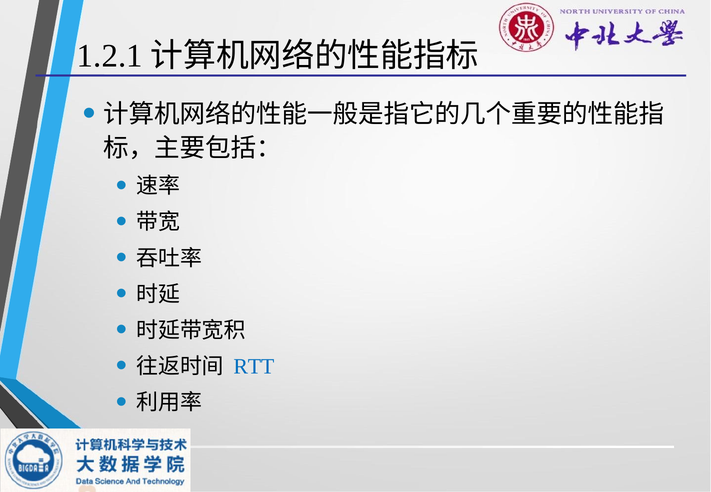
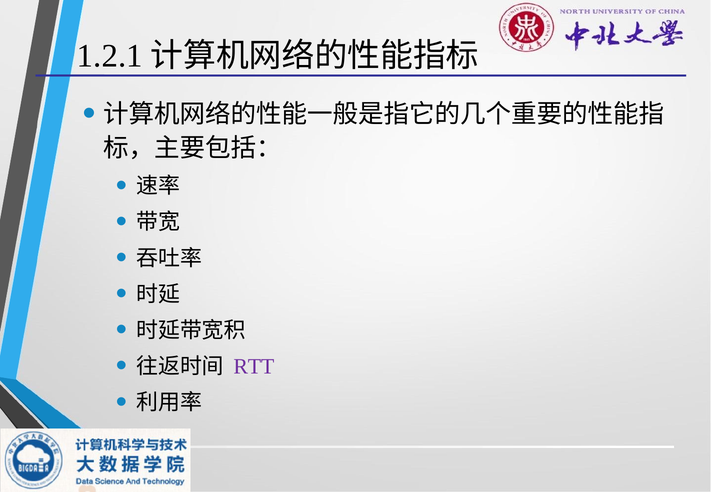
RTT colour: blue -> purple (254, 367)
